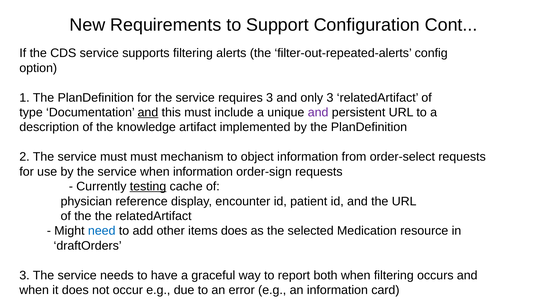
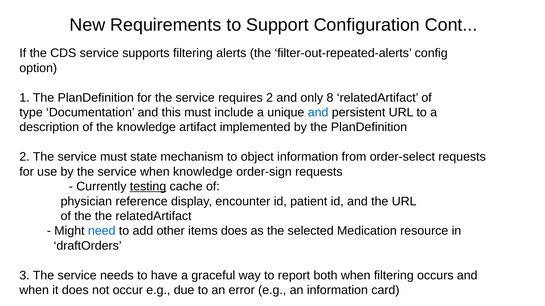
requires 3: 3 -> 2 (270, 98)
only 3: 3 -> 8 (330, 98)
and underline: present -> none (148, 113)
and colour: purple -> blue (318, 113)
must must: must -> state (144, 157)
when information: information -> knowledge (203, 172)
